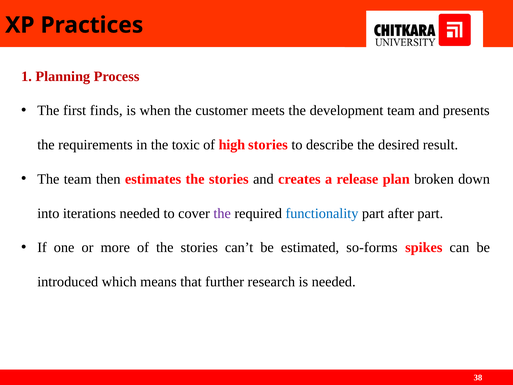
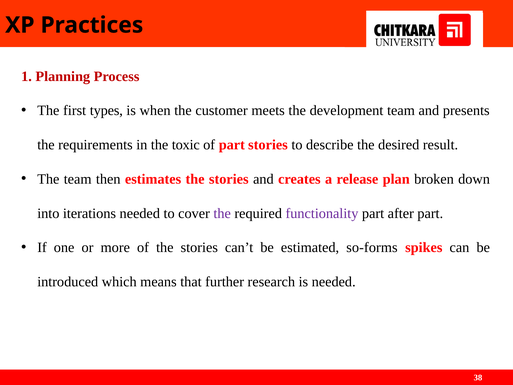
finds: finds -> types (106, 111)
of high: high -> part (232, 145)
functionality colour: blue -> purple (322, 213)
